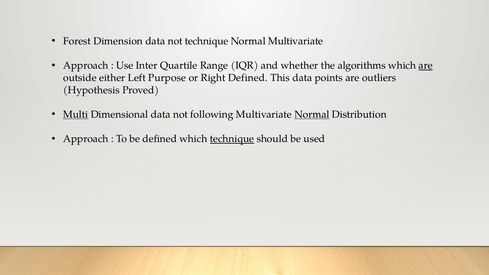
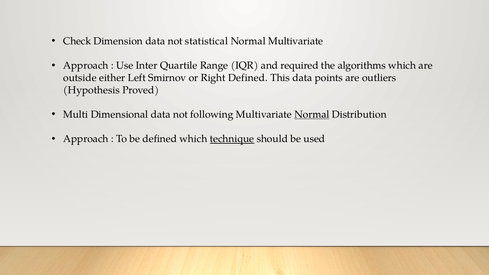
Forest: Forest -> Check (77, 41)
not technique: technique -> statistical (206, 41)
whether: whether -> required (300, 66)
are underline: present -> none (426, 66)
Purpose: Purpose -> Smirnov (167, 78)
Multi underline: present -> none (76, 114)
